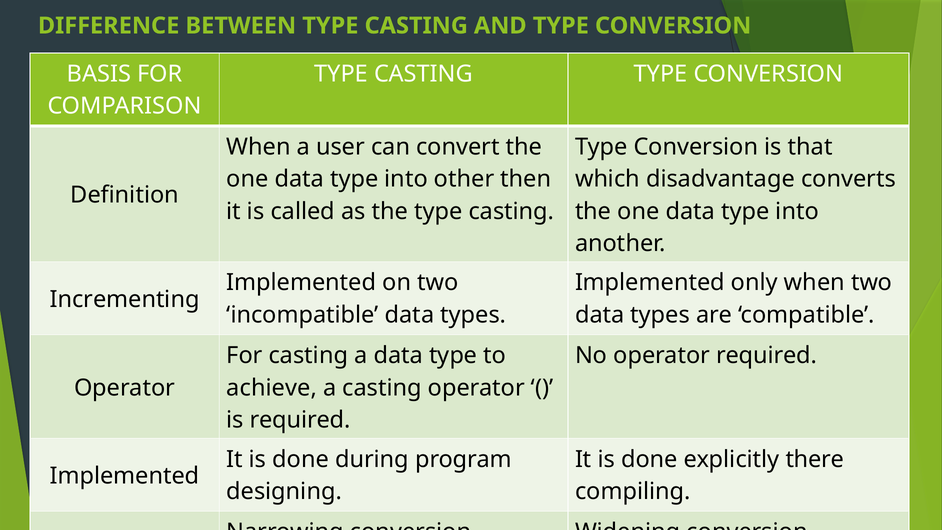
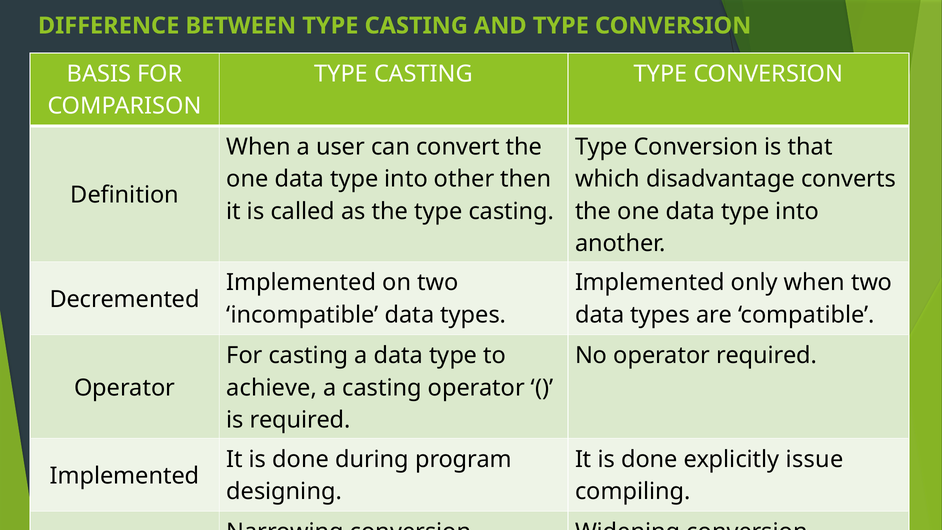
Incrementing: Incrementing -> Decremented (125, 299)
there: there -> issue (815, 459)
